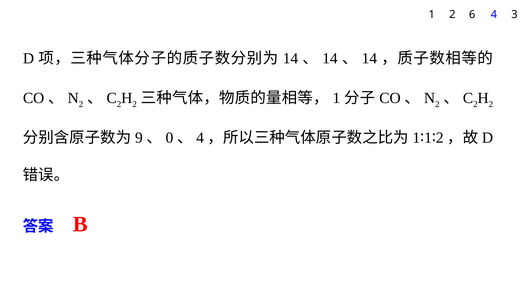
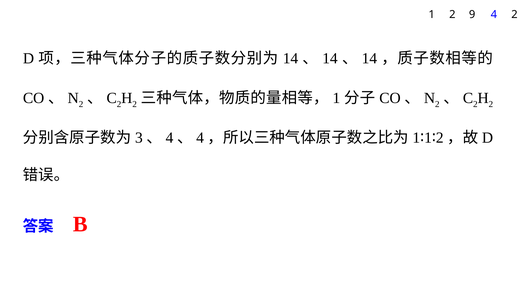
6: 6 -> 9 (472, 15)
4 3: 3 -> 2 (514, 15)
9: 9 -> 3 (139, 138)
0: 0 -> 4 (169, 138)
